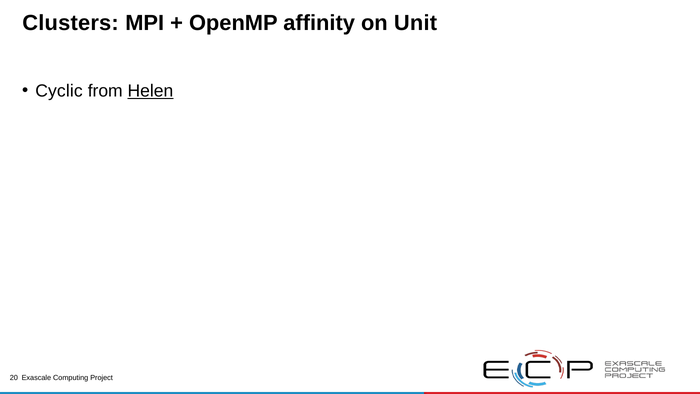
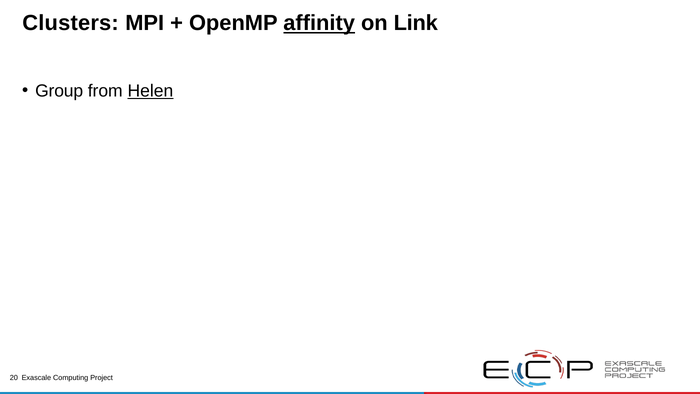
affinity underline: none -> present (319, 23)
Unit: Unit -> Link (416, 23)
Cyclic: Cyclic -> Group (59, 91)
